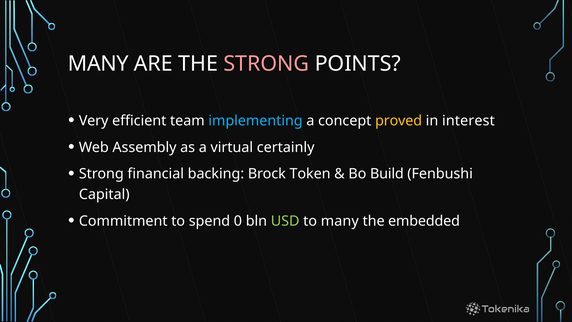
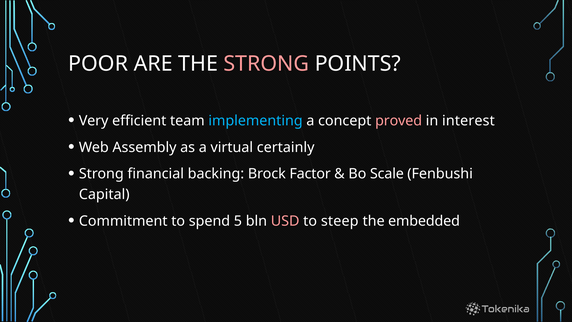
MANY: MANY -> POOR (98, 64)
proved colour: yellow -> pink (399, 121)
Token: Token -> Factor (310, 174)
Build: Build -> Scale (387, 174)
0: 0 -> 5 (238, 221)
USD colour: light green -> pink (285, 221)
to many: many -> steep (340, 221)
